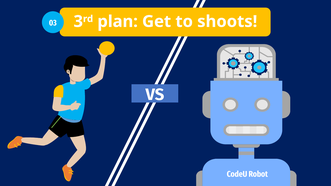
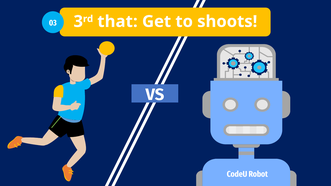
plan: plan -> that (118, 22)
